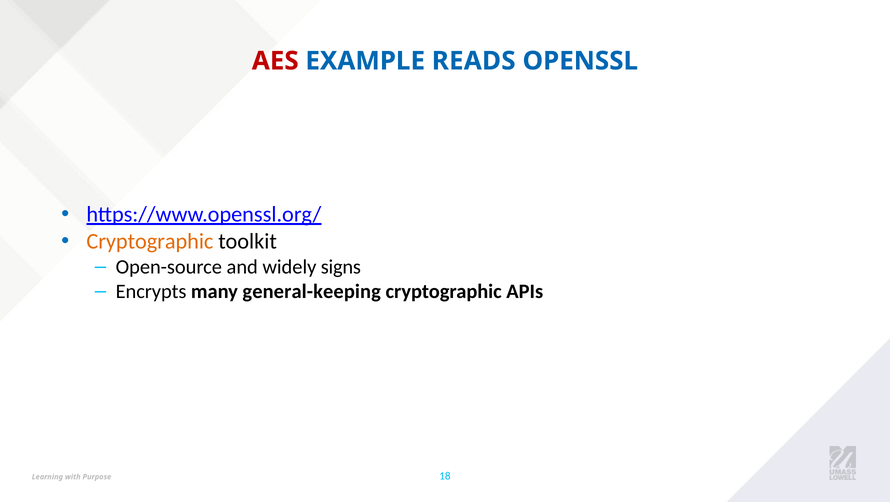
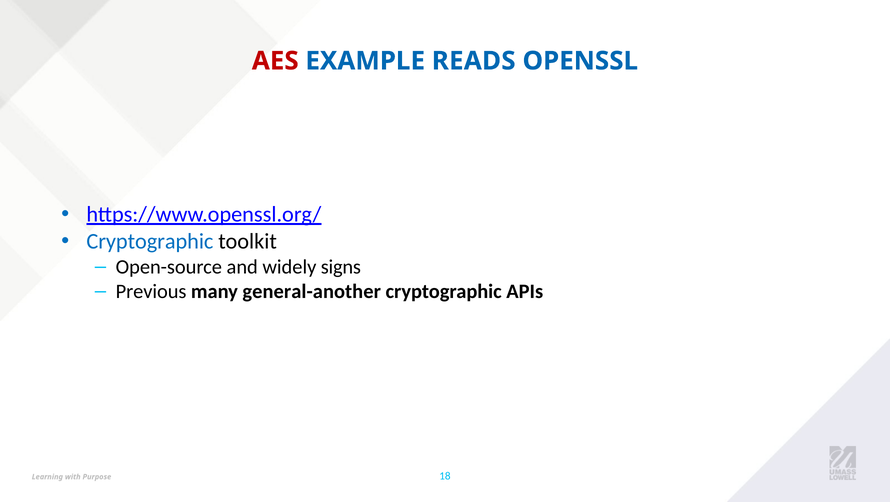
Cryptographic colour: orange -> blue (150, 242)
Encrypts: Encrypts -> Previous (151, 292)
general-keeping: general-keeping -> general-another (312, 292)
